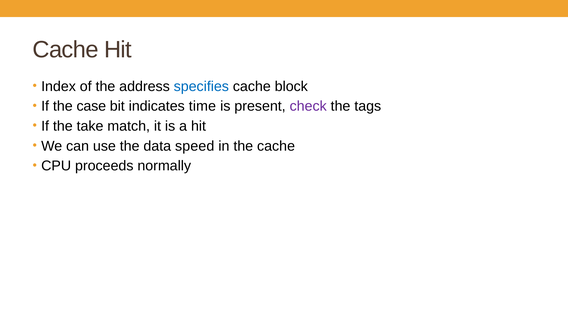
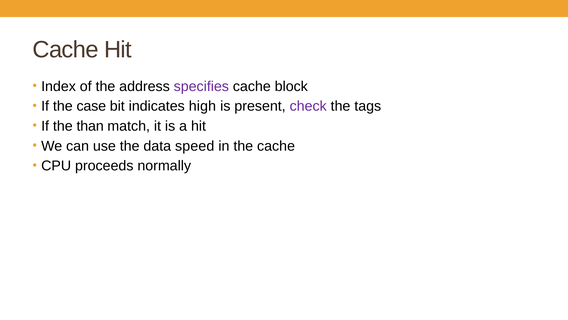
specifies colour: blue -> purple (201, 86)
time: time -> high (202, 106)
take: take -> than (90, 126)
